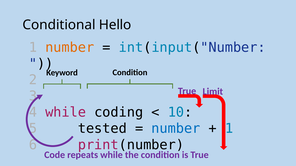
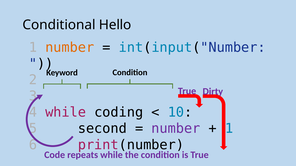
Limit: Limit -> Dirty (213, 92)
tested: tested -> second (102, 129)
number colour: blue -> purple (176, 129)
